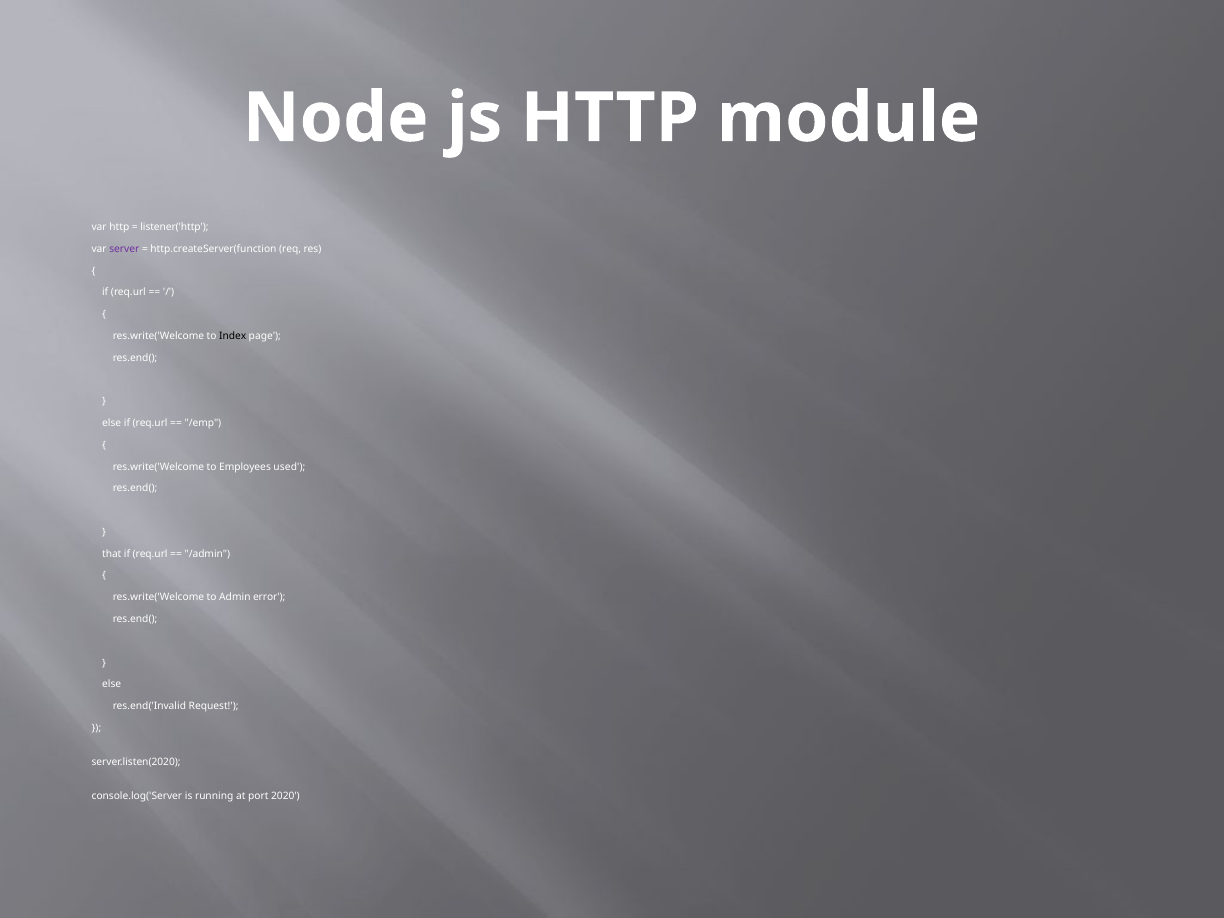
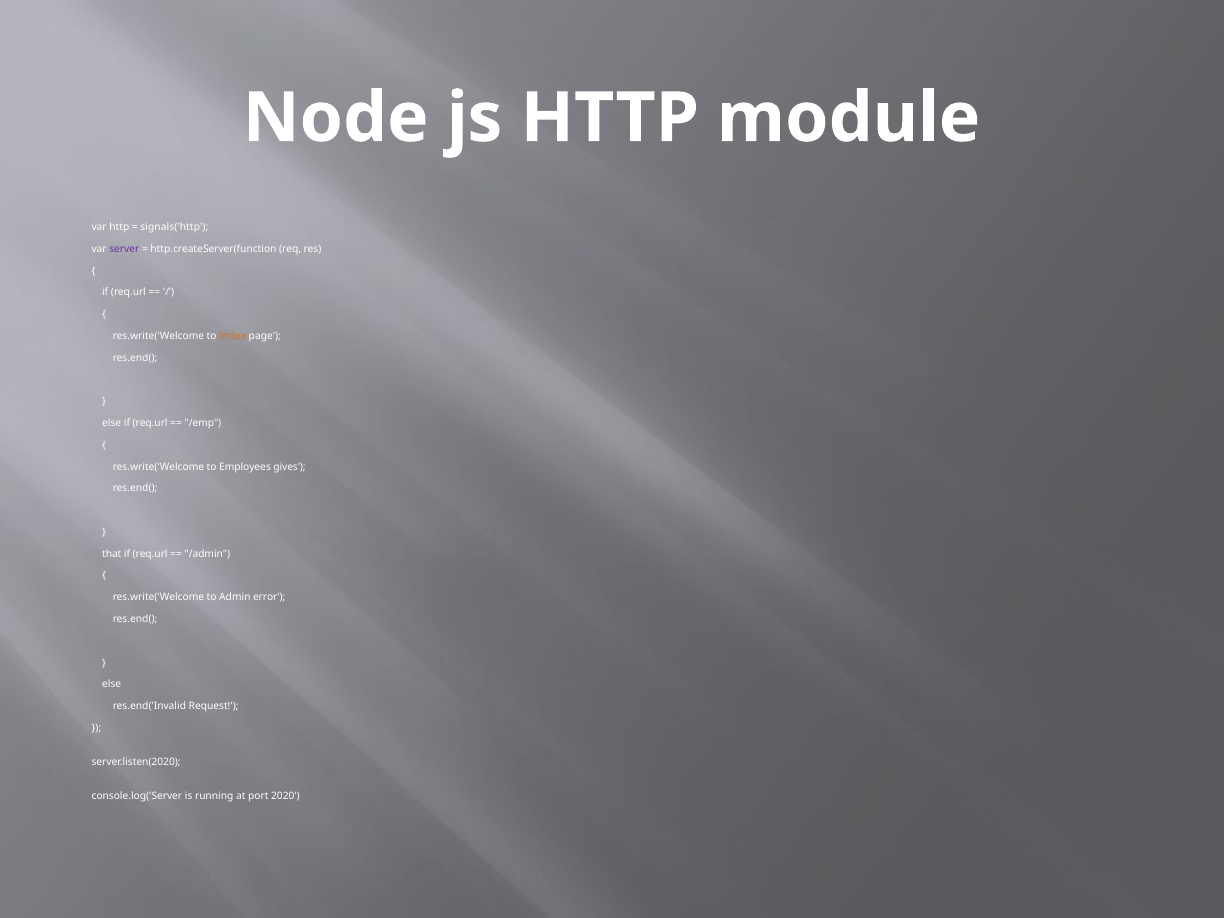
listener('http: listener('http -> signals('http (174, 227)
Index colour: black -> orange (233, 336)
used: used -> gives (290, 467)
